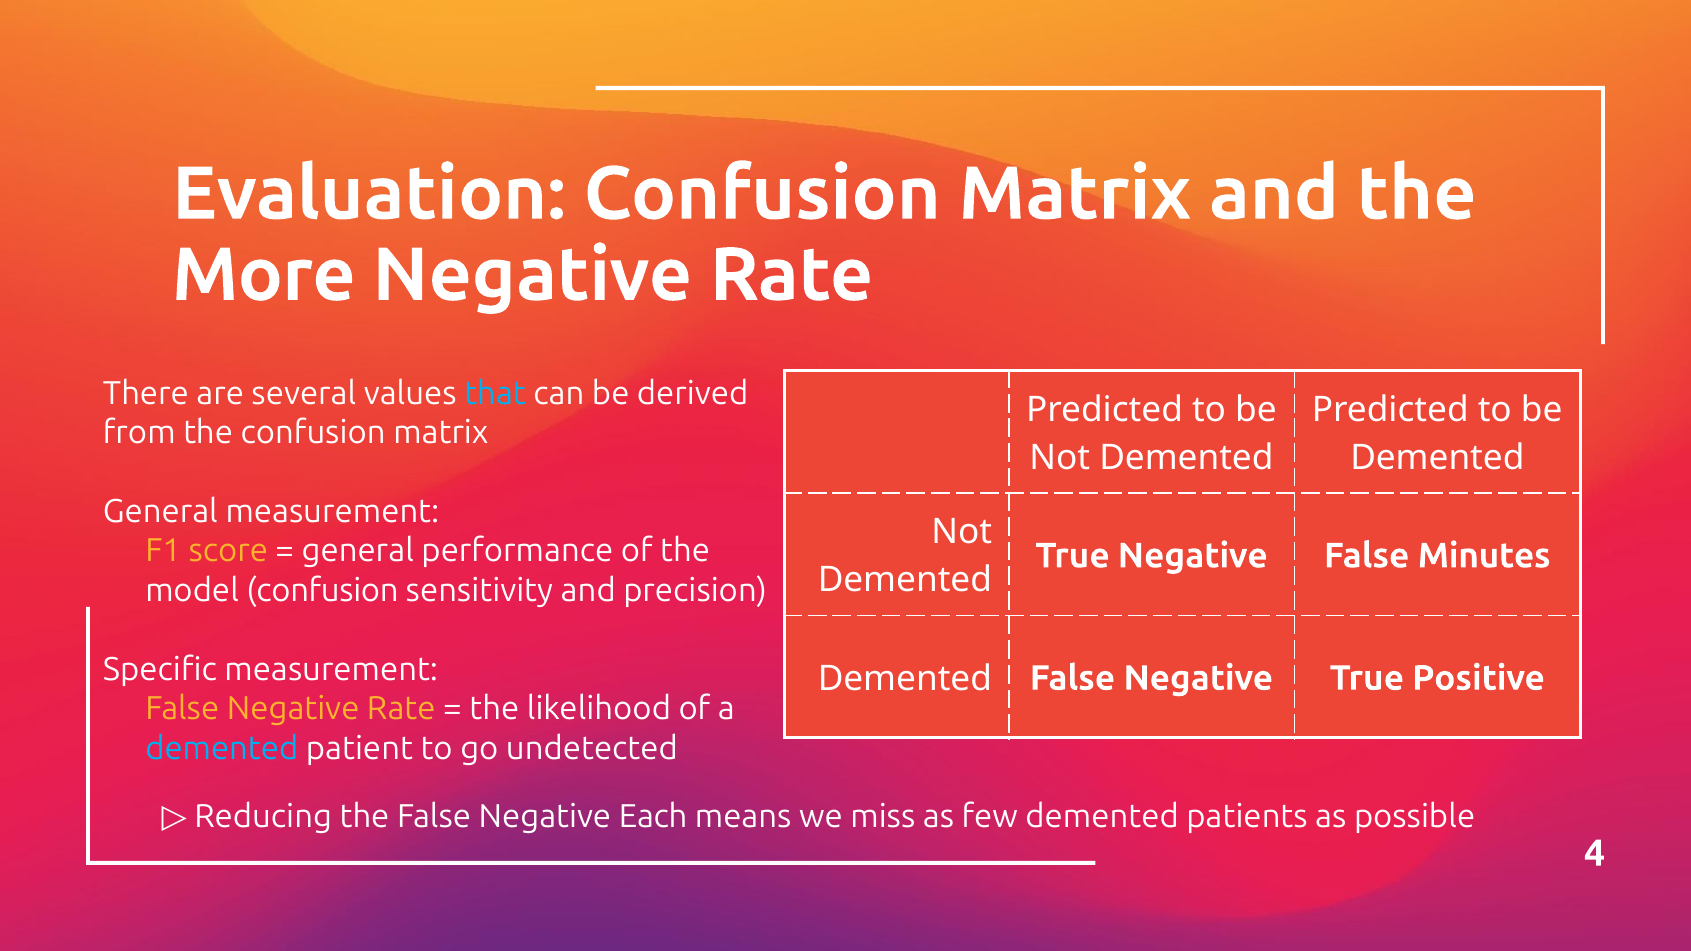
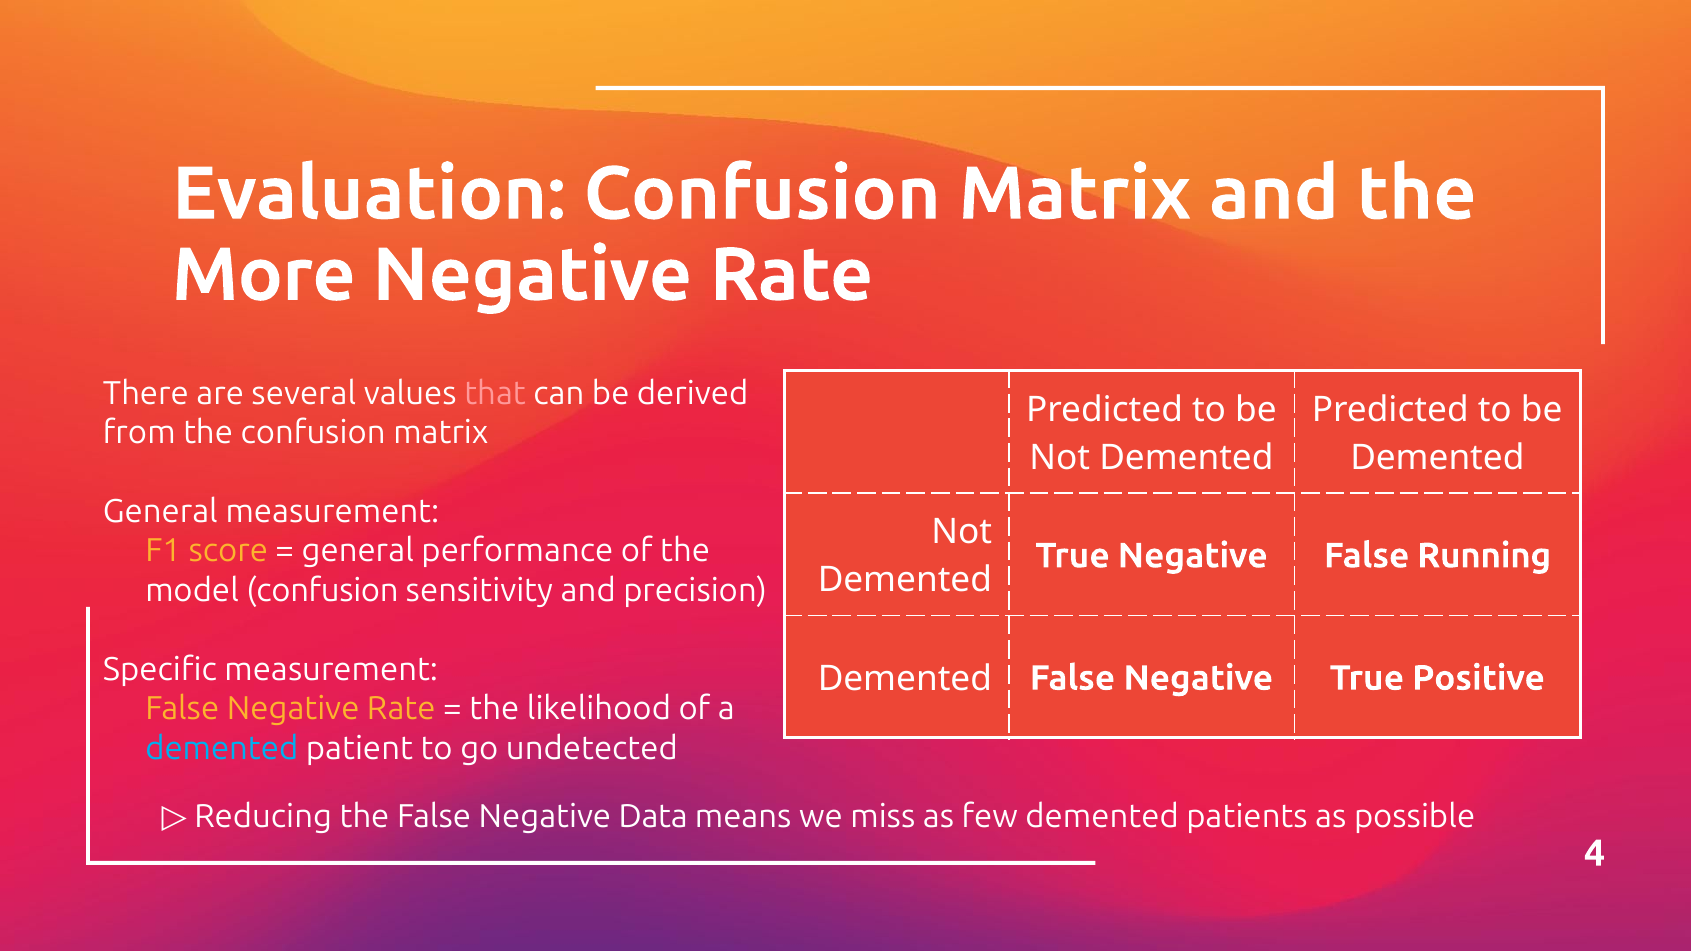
that colour: light blue -> pink (495, 393)
Minutes: Minutes -> Running (1484, 556)
Each: Each -> Data (653, 816)
